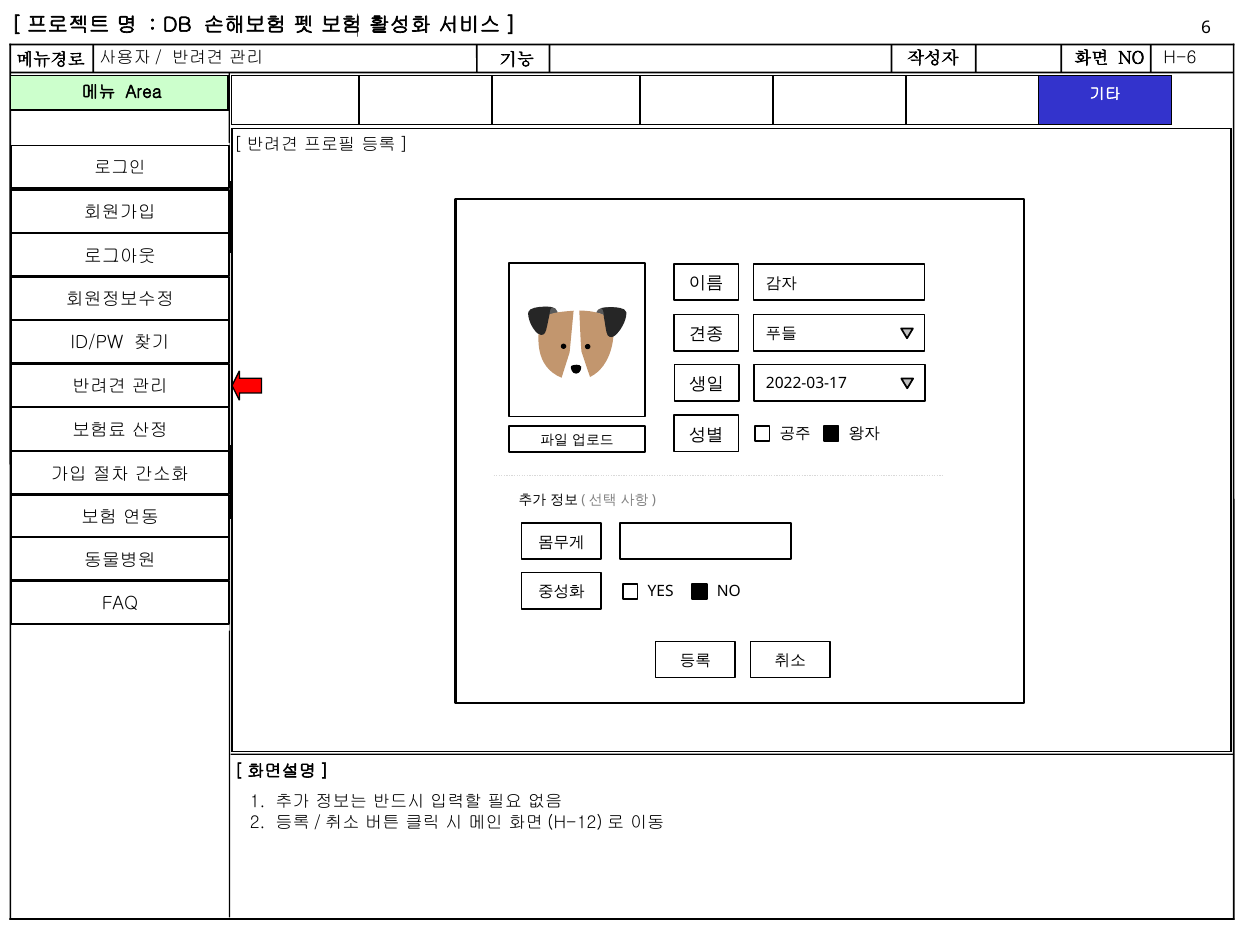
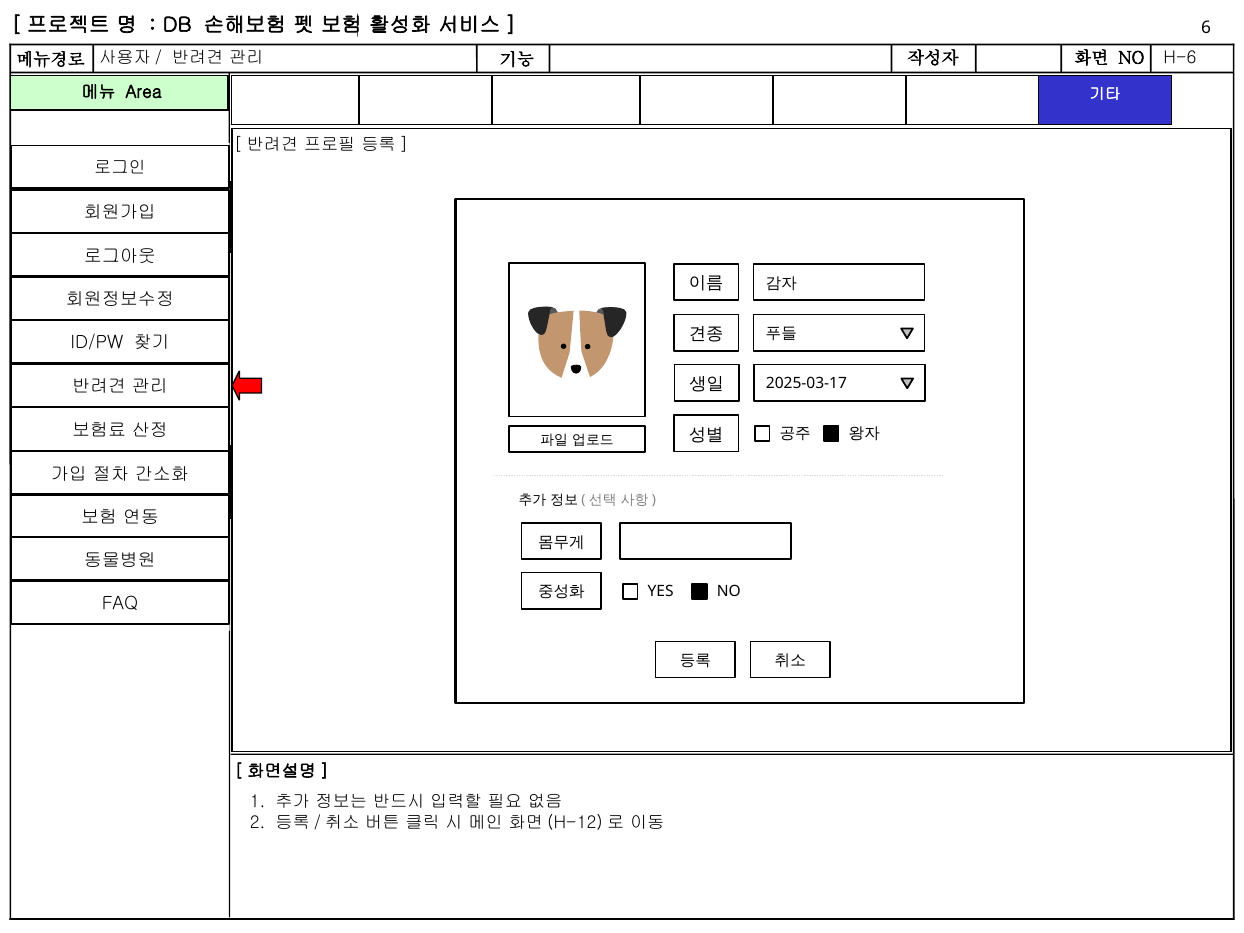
2022-03-17: 2022-03-17 -> 2025-03-17 (806, 384)
